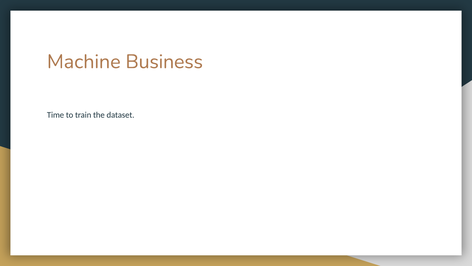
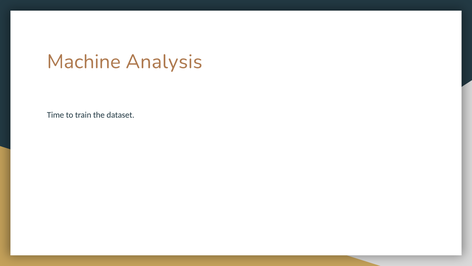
Business: Business -> Analysis (164, 62)
